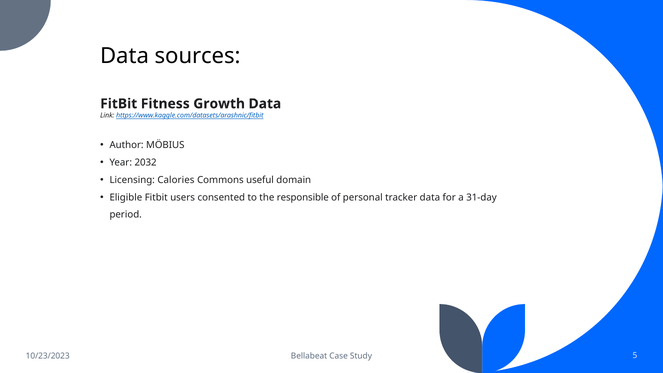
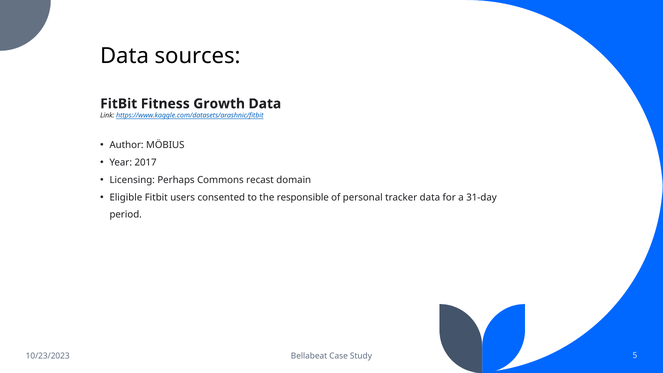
2032: 2032 -> 2017 (146, 163)
Calories: Calories -> Perhaps (176, 180)
useful: useful -> recast (260, 180)
